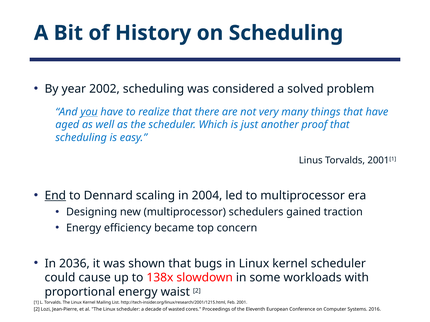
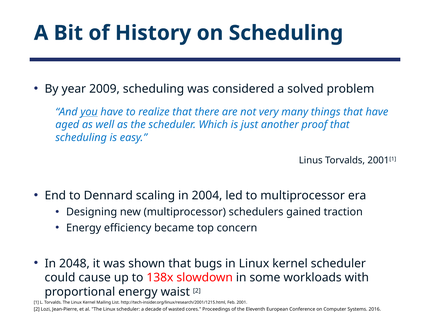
2002: 2002 -> 2009 (104, 89)
End underline: present -> none (55, 196)
2036: 2036 -> 2048 (74, 264)
